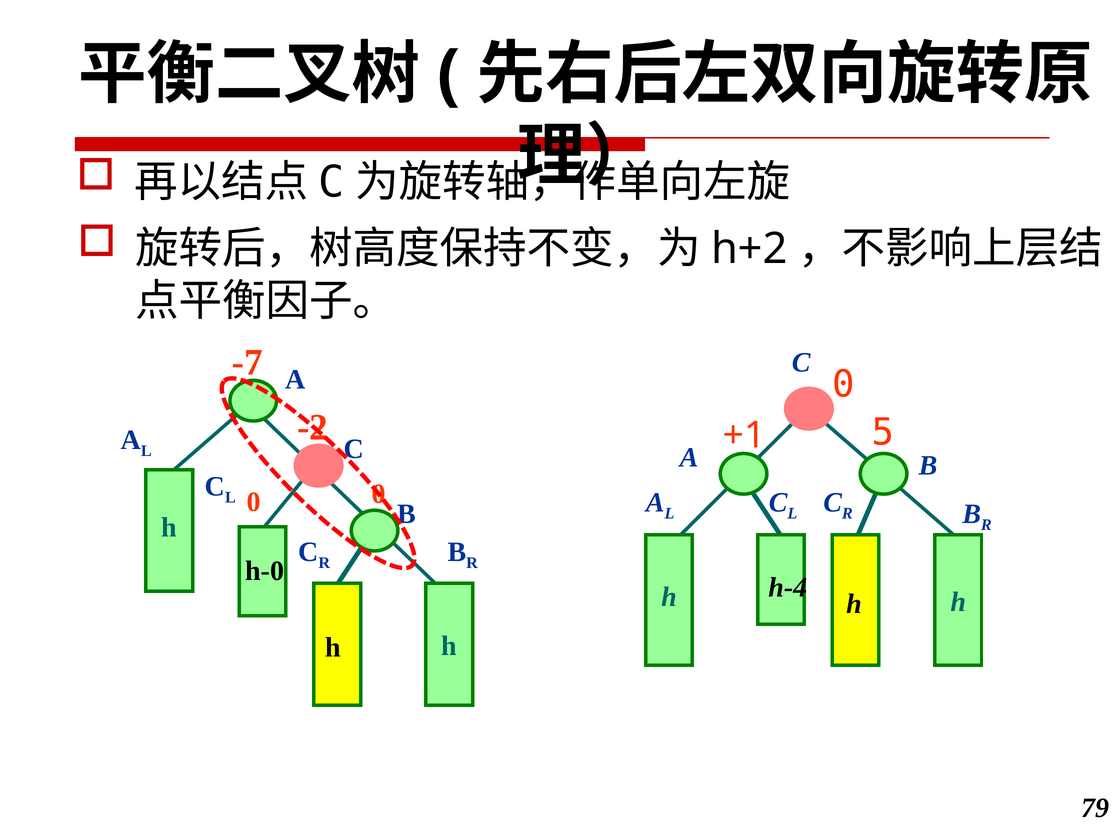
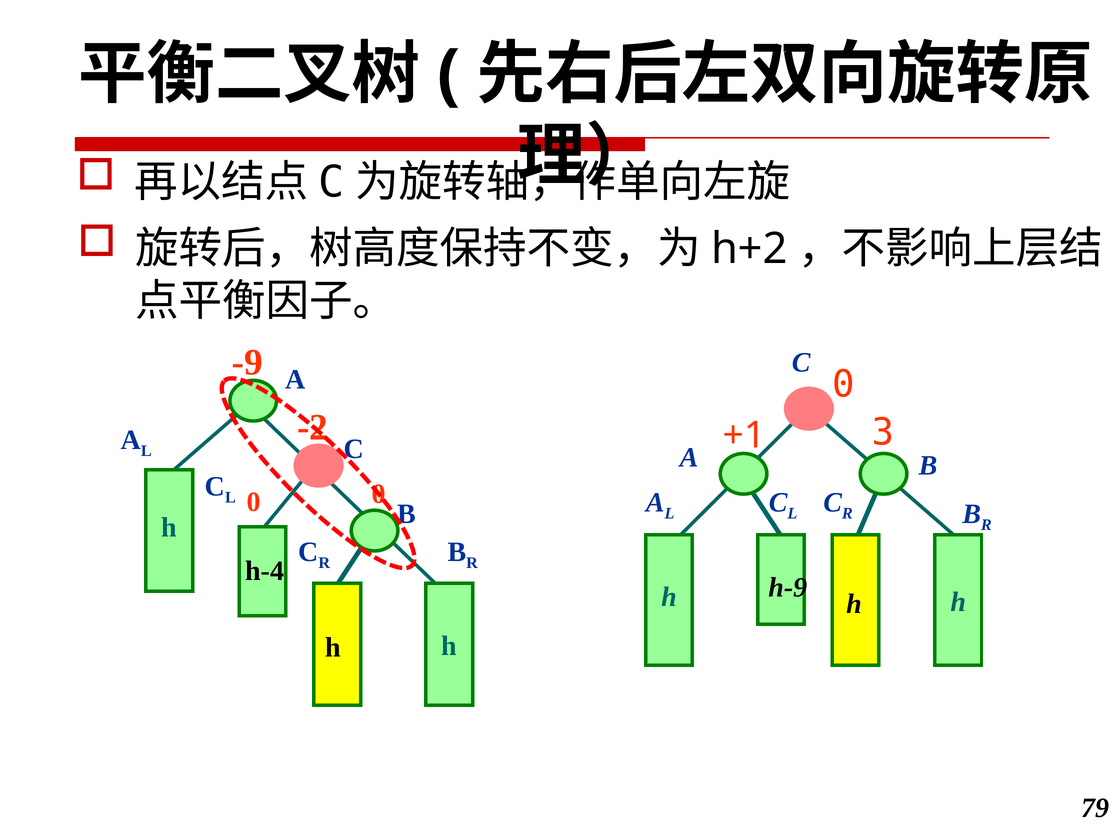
-7: -7 -> -9 (247, 362)
5: 5 -> 3 (883, 432)
h-0: h-0 -> h-4 (265, 571)
h-4: h-4 -> h-9 (788, 587)
